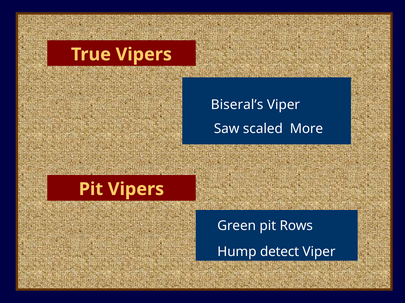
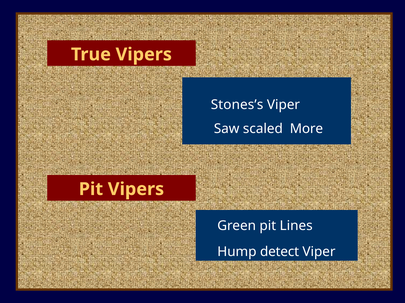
Biseral’s: Biseral’s -> Stones’s (237, 105)
Rows: Rows -> Lines (296, 226)
